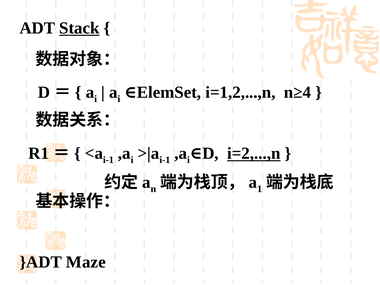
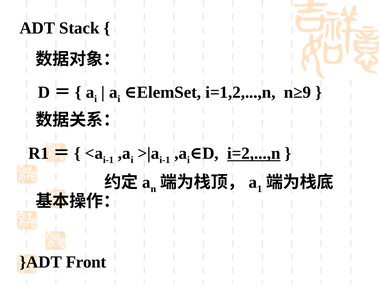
Stack underline: present -> none (79, 28)
n≥4: n≥4 -> n≥9 (298, 92)
Maze: Maze -> Front (86, 262)
